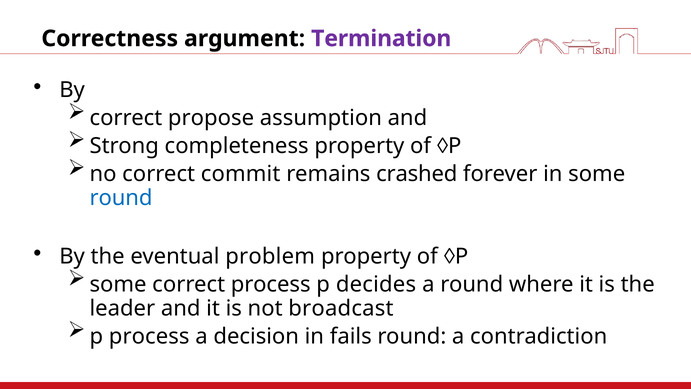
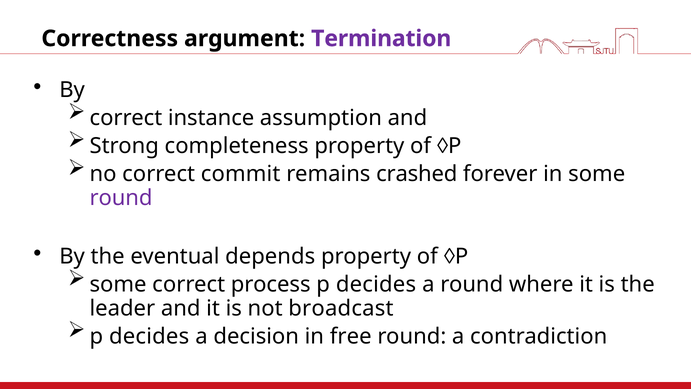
propose: propose -> instance (211, 118)
round colour: blue -> purple (121, 198)
problem: problem -> depends (270, 256)
process: process -> decides (149, 336)
fails: fails -> free (351, 336)
